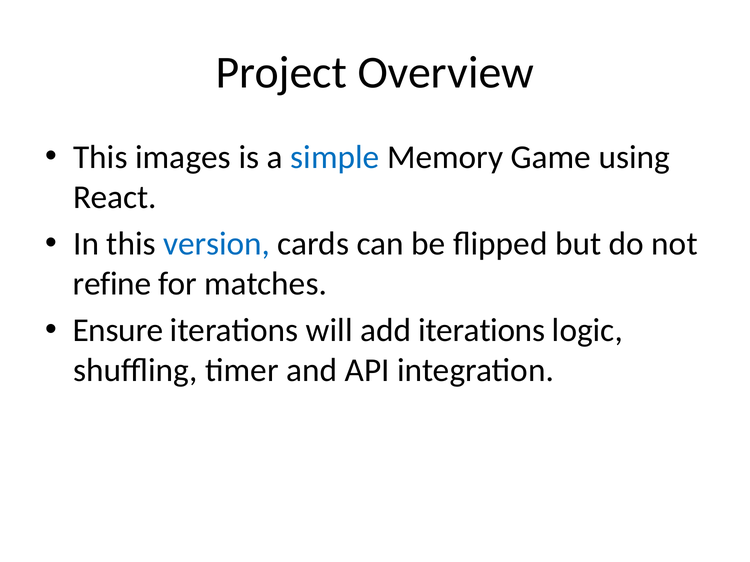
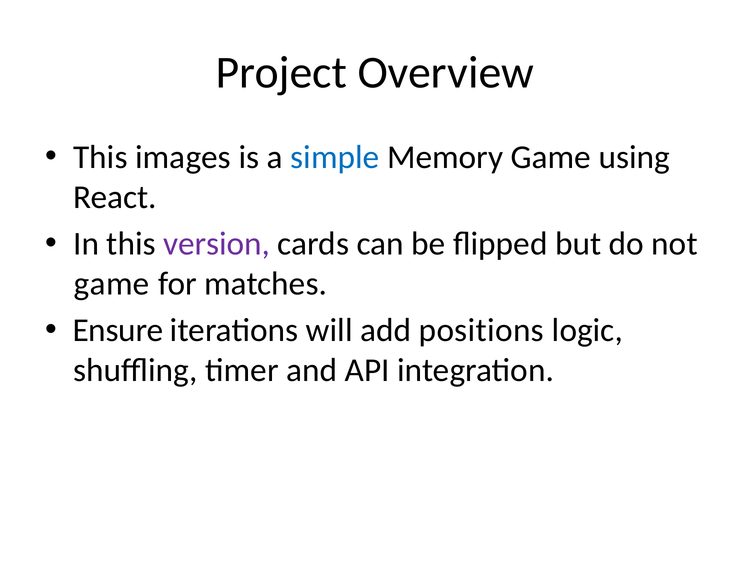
version colour: blue -> purple (217, 244)
refine: refine -> game (112, 284)
add iterations: iterations -> positions (481, 331)
